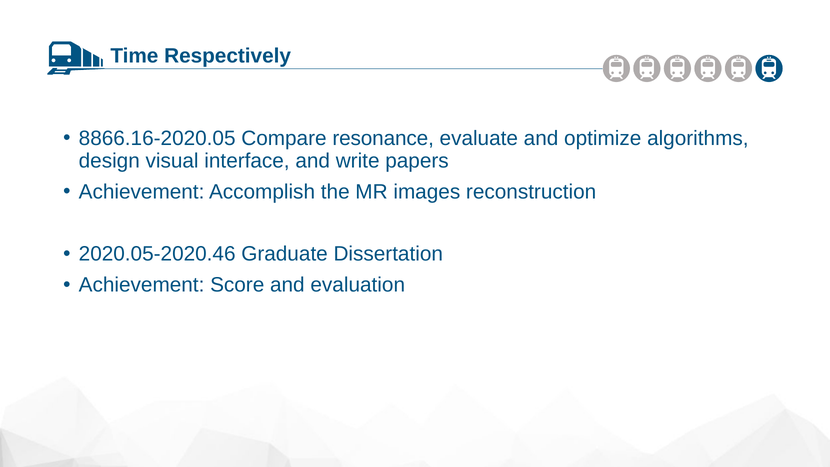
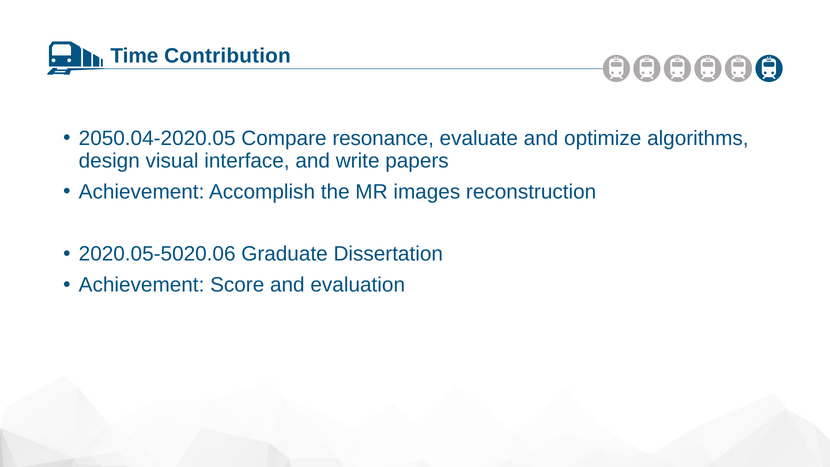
Respectively: Respectively -> Contribution (227, 56)
8866.16-2020.05: 8866.16-2020.05 -> 2050.04-2020.05 (157, 138)
2020.05-2020.46: 2020.05-2020.46 -> 2020.05-5020.06 (157, 254)
